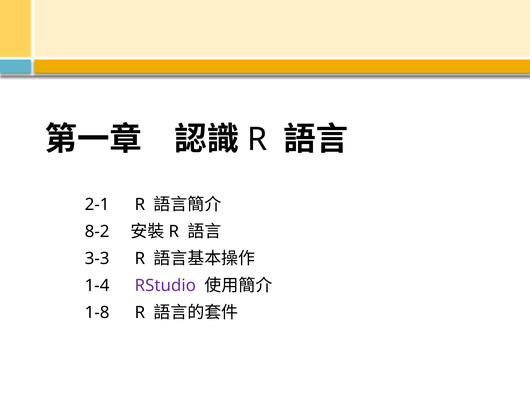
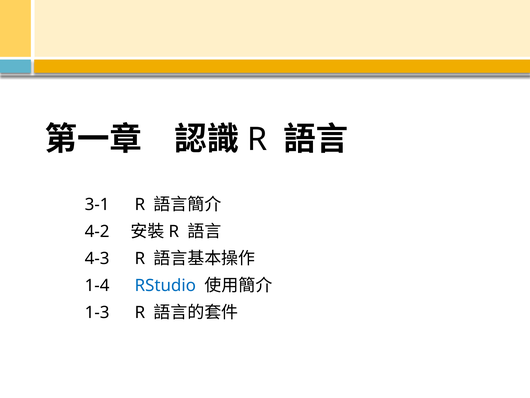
2-1: 2-1 -> 3-1 (97, 204)
8-2: 8-2 -> 4-2 (97, 231)
3-3: 3-3 -> 4-3 (97, 258)
RStudio colour: purple -> blue (165, 285)
1-8: 1-8 -> 1-3 (97, 312)
